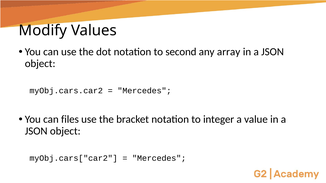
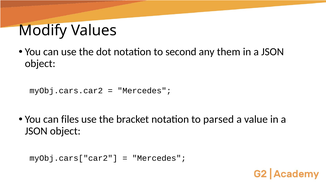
array: array -> them (229, 52)
integer: integer -> parsed (219, 120)
